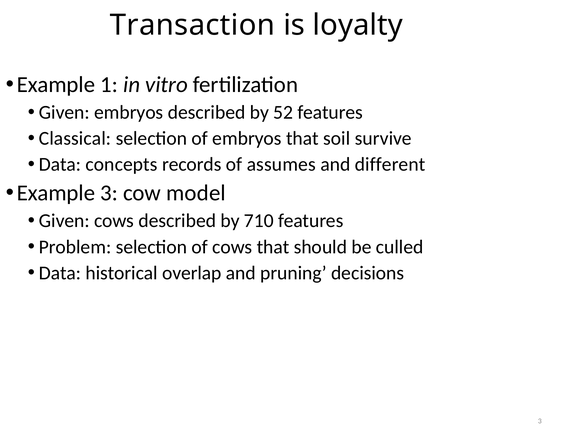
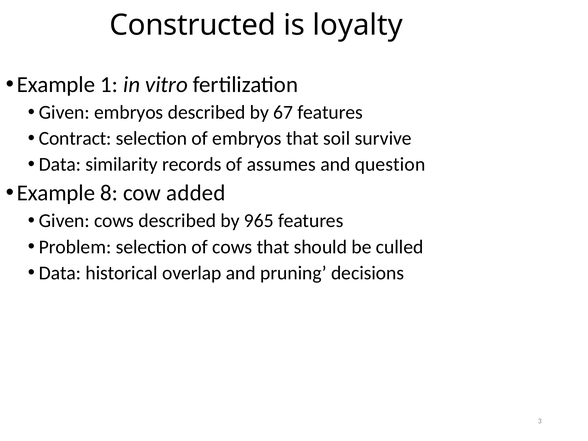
Transaction: Transaction -> Constructed (193, 25)
52: 52 -> 67 (283, 112)
Classical: Classical -> Contract (75, 138)
concepts: concepts -> similarity (122, 164)
different: different -> question (390, 164)
Example 3: 3 -> 8 (109, 193)
model: model -> added (196, 193)
710: 710 -> 965 (259, 221)
